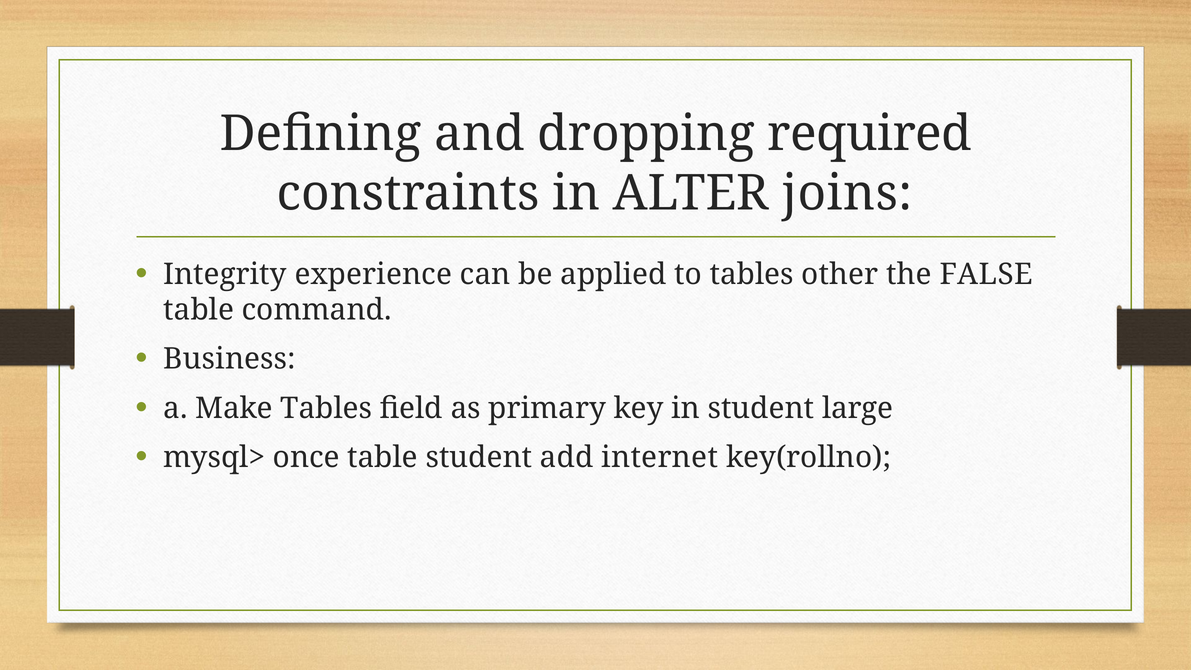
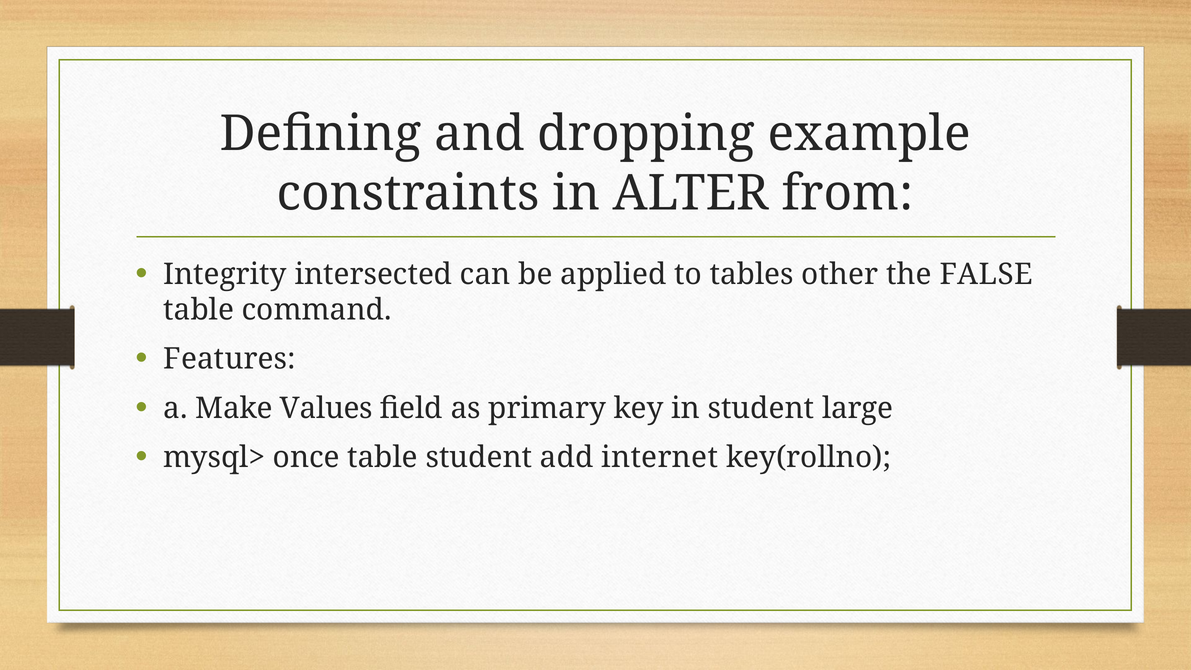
required: required -> example (869, 134)
joins: joins -> from (848, 193)
experience: experience -> intersected (373, 274)
Business: Business -> Features (230, 359)
Make Tables: Tables -> Values (326, 408)
